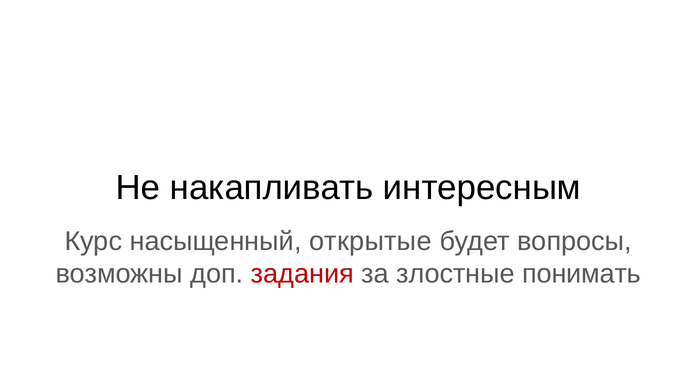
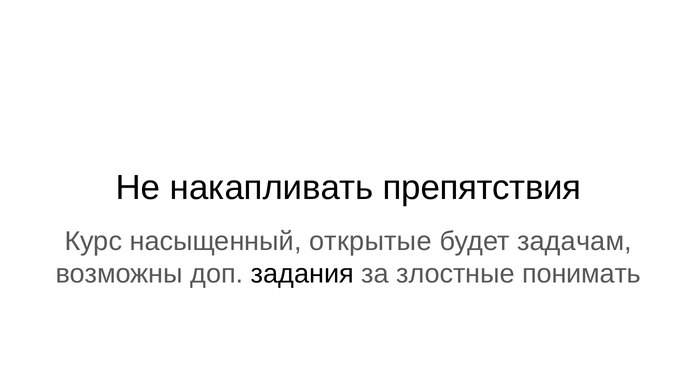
интересным: интересным -> препятствия (482, 188)
вопросы: вопросы -> задачам (574, 241)
задания colour: red -> black (302, 274)
